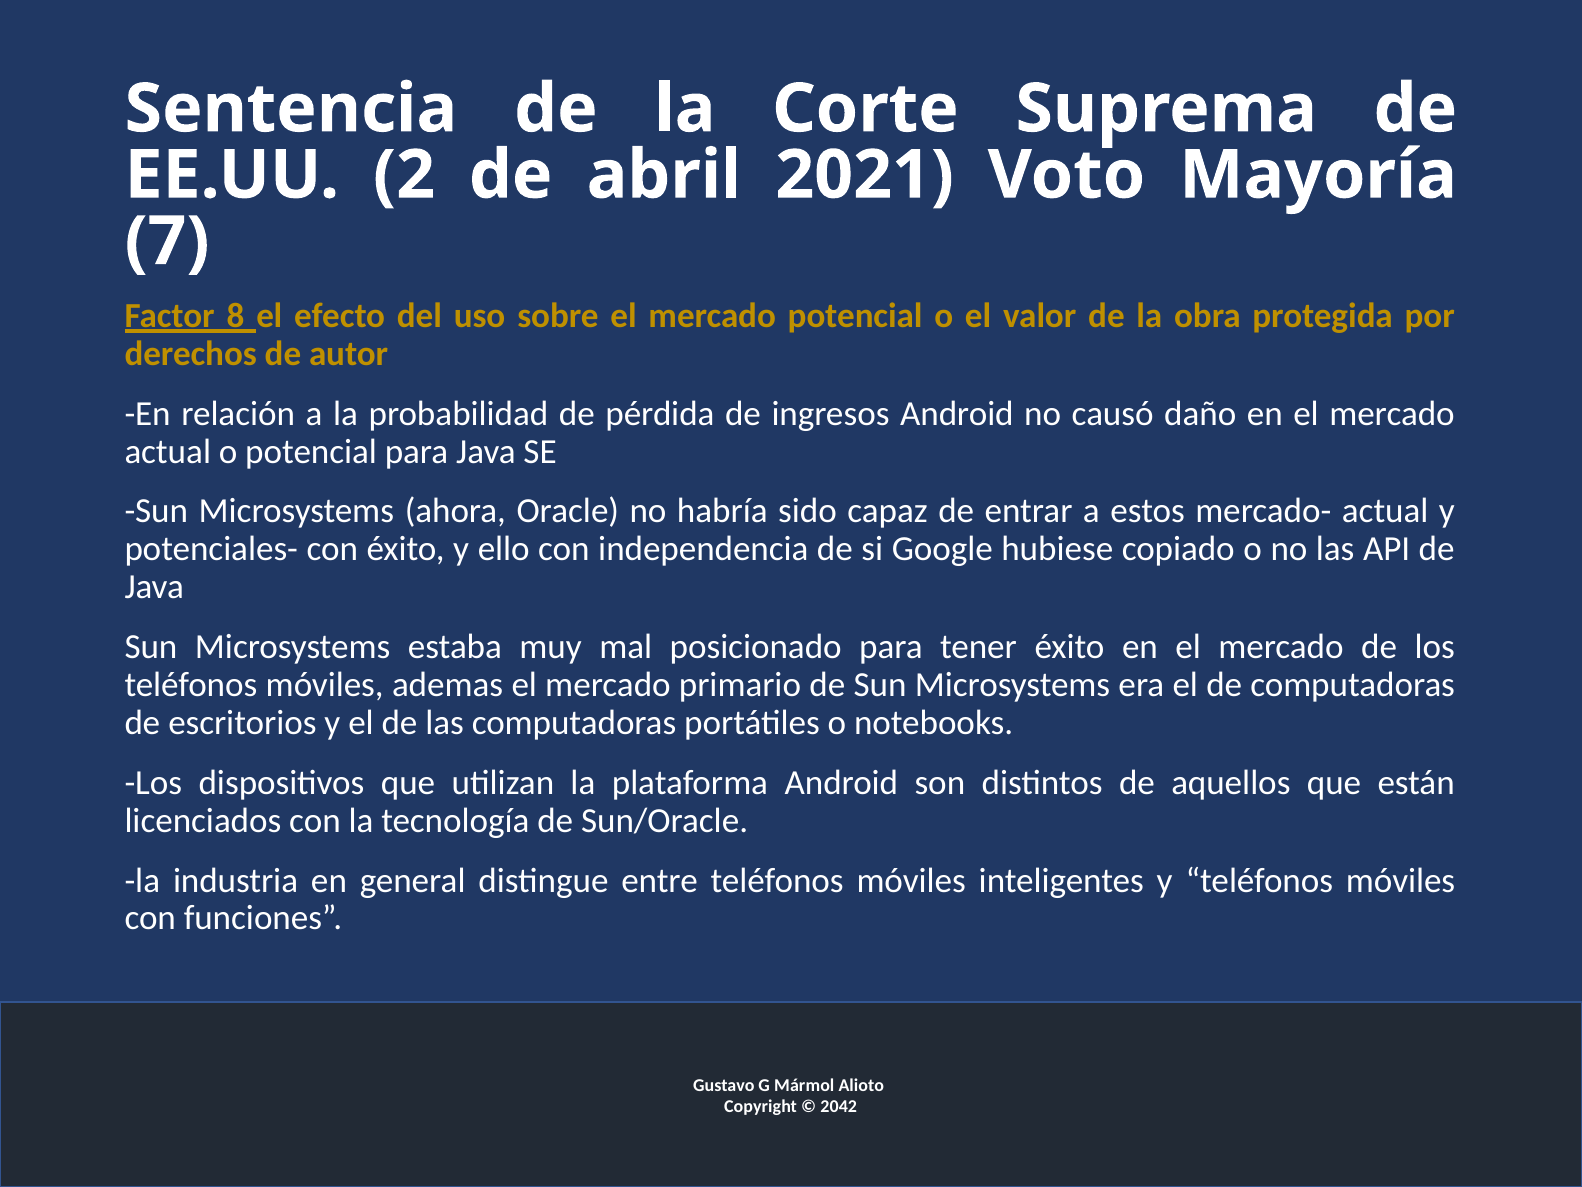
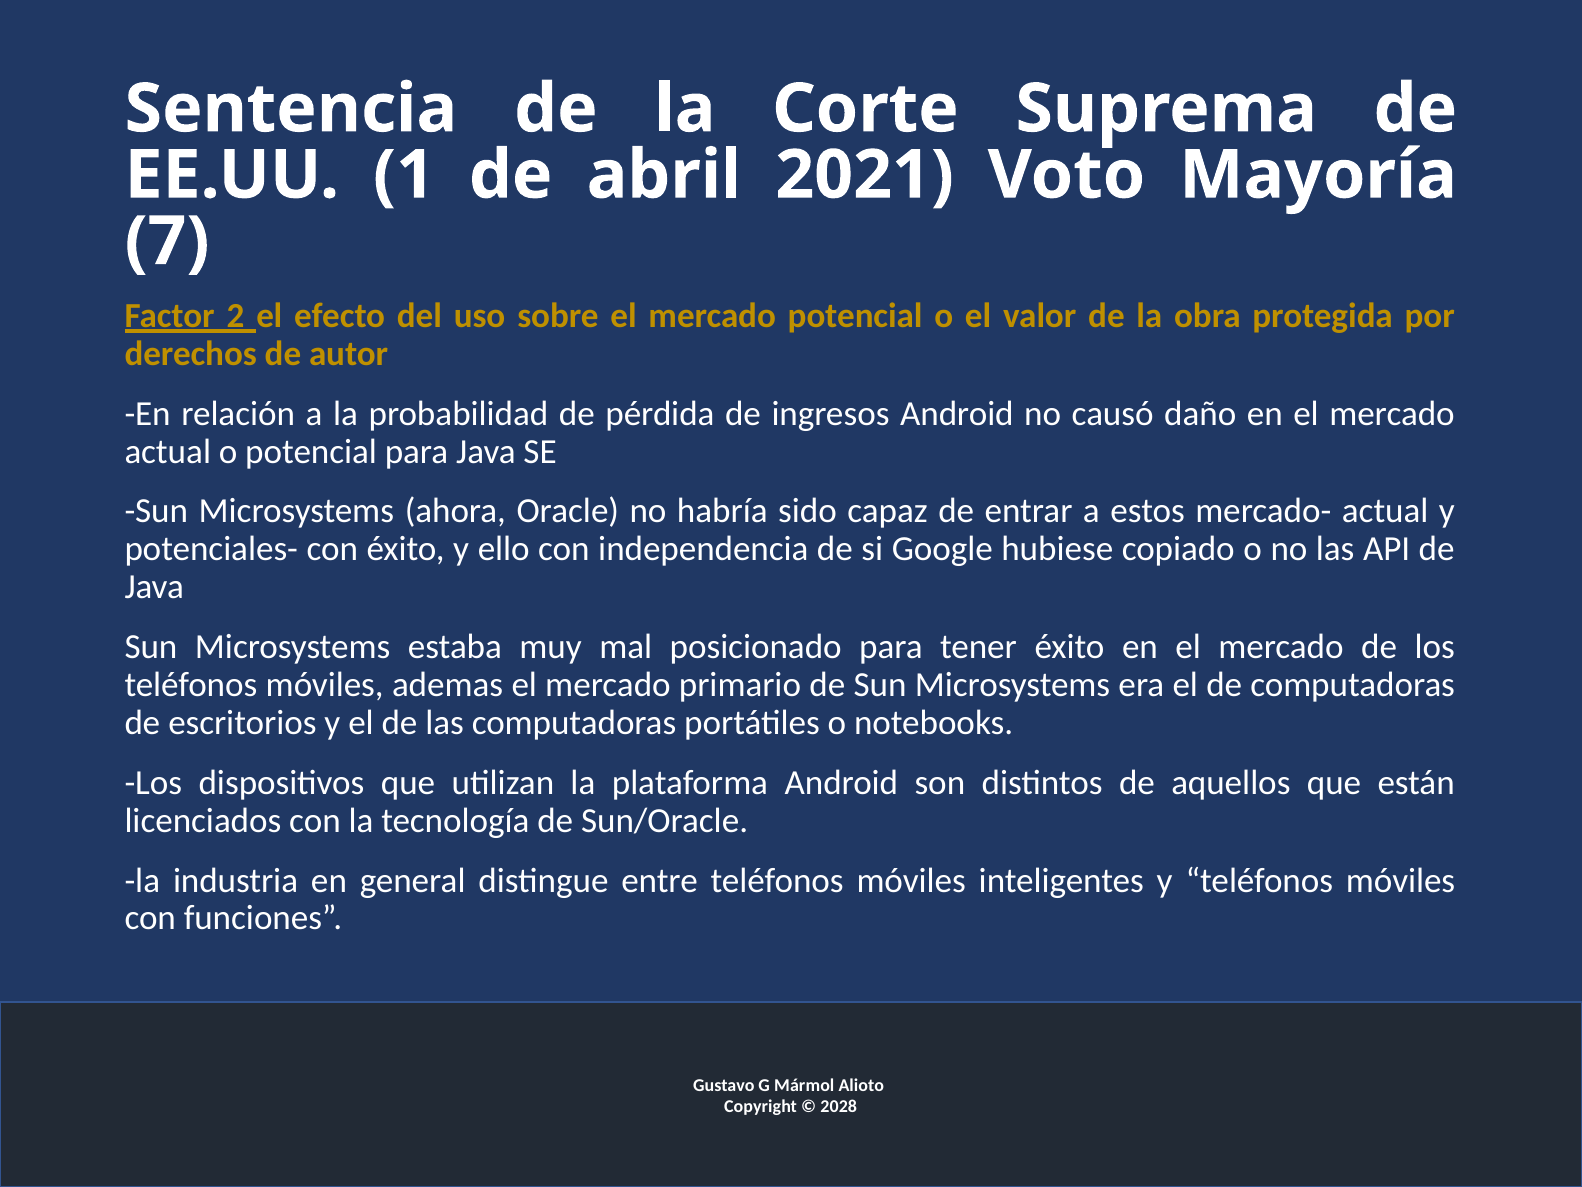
2: 2 -> 1 (404, 175)
8: 8 -> 2 (235, 316)
2042: 2042 -> 2028 (839, 1106)
